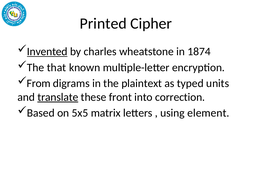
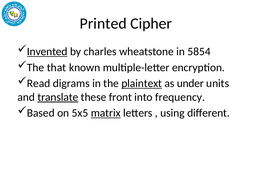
1874: 1874 -> 5854 (199, 52)
From: From -> Read (39, 83)
plaintext underline: none -> present (142, 83)
typed: typed -> under (190, 83)
correction: correction -> frequency (180, 97)
matrix underline: none -> present (106, 113)
element: element -> different (208, 113)
